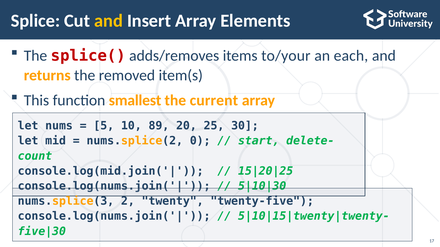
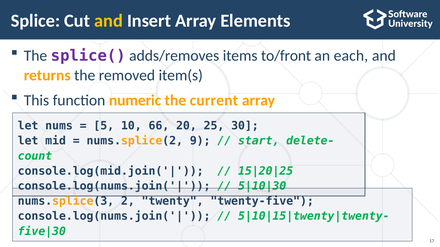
splice( colour: red -> purple (88, 56)
to/your: to/your -> to/front (286, 56)
smallest: smallest -> numeric (135, 101)
89: 89 -> 66 (159, 126)
0: 0 -> 9 (200, 141)
